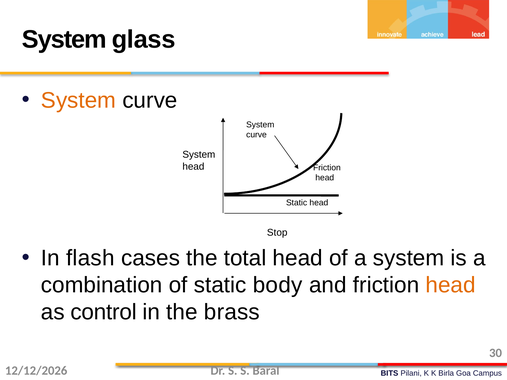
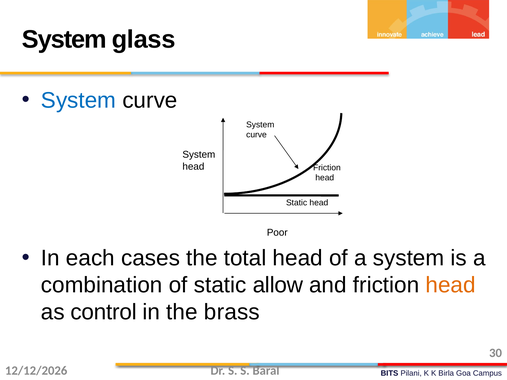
System colour: orange -> blue (79, 100)
Stop: Stop -> Poor (277, 233)
flash: flash -> each (90, 258)
body: body -> allow (278, 285)
